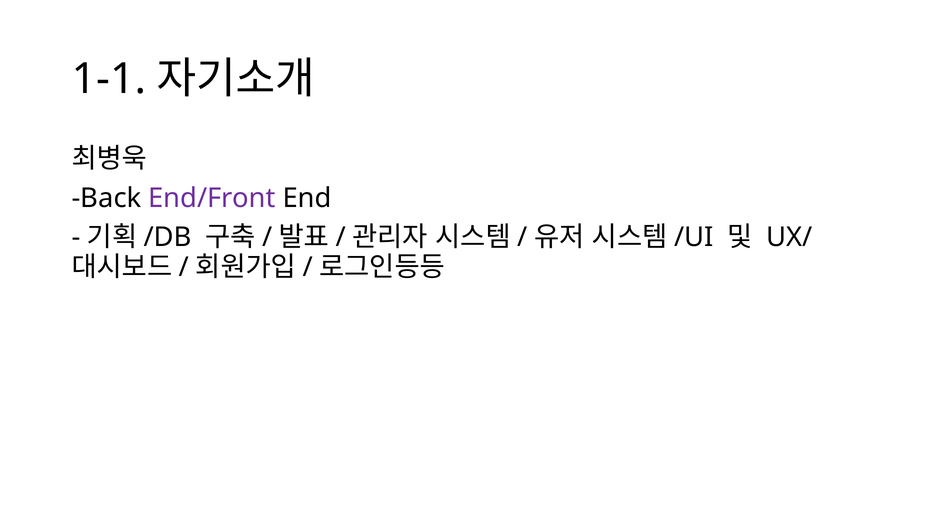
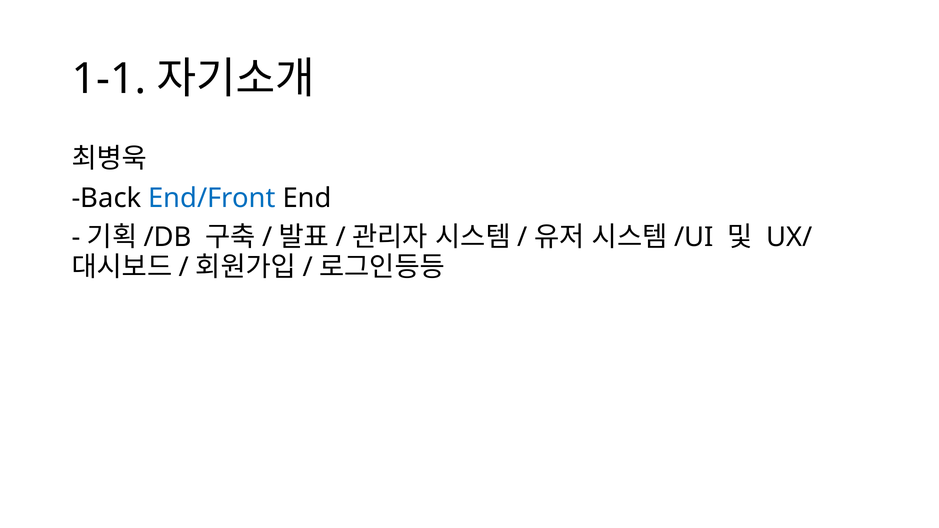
End/Front colour: purple -> blue (212, 198)
